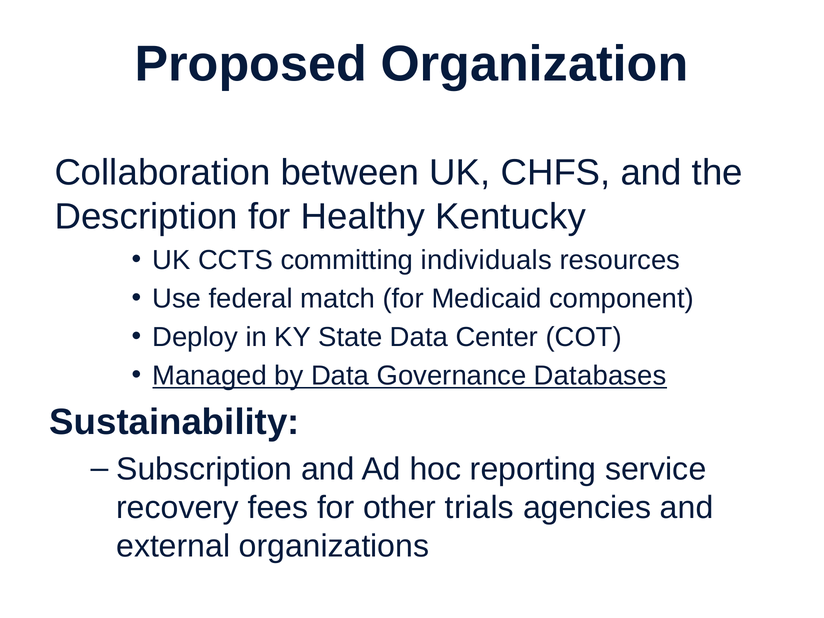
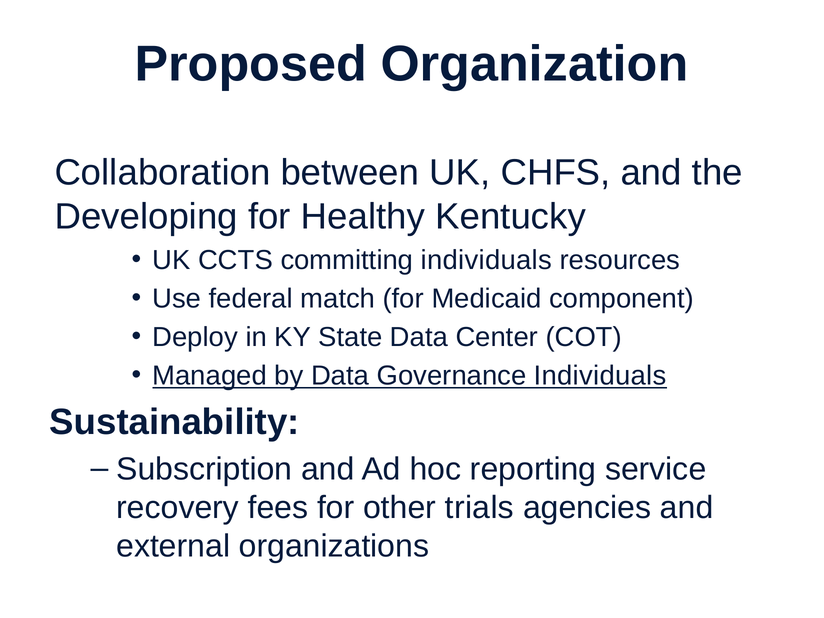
Description: Description -> Developing (146, 217)
Governance Databases: Databases -> Individuals (600, 376)
